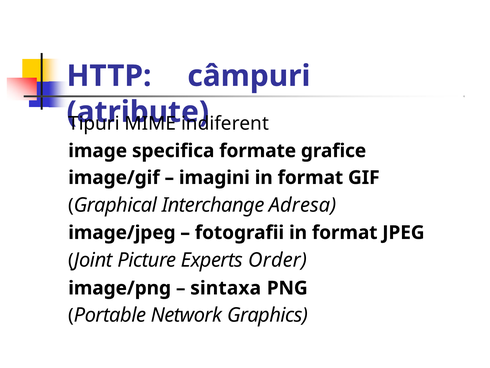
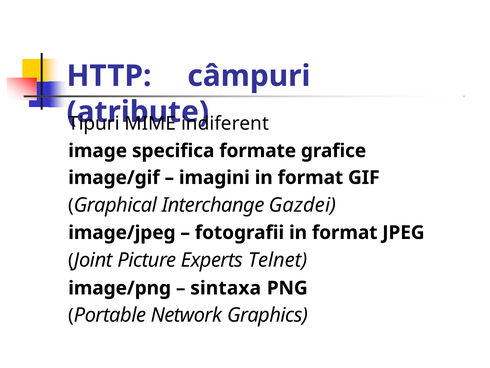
Adresa: Adresa -> Gazdei (303, 205)
Order: Order -> Telnet (278, 260)
